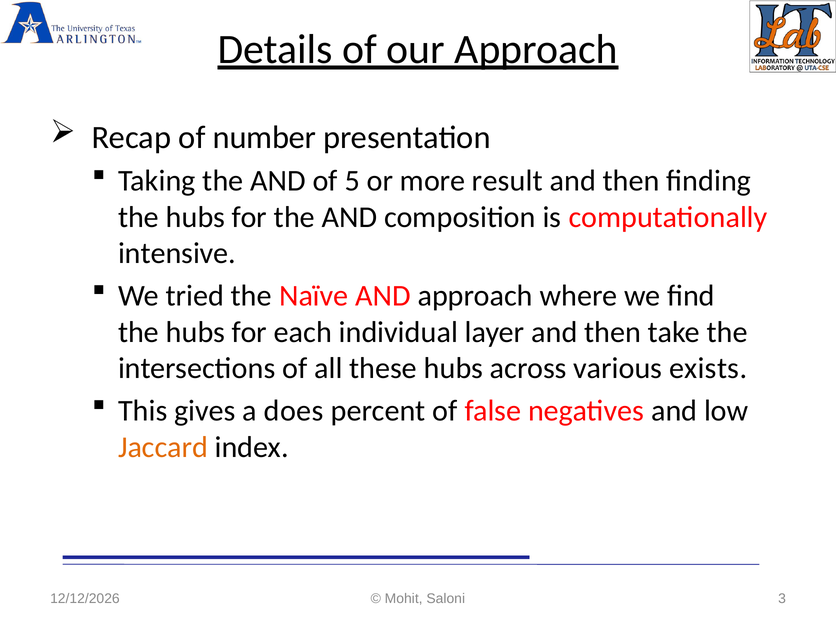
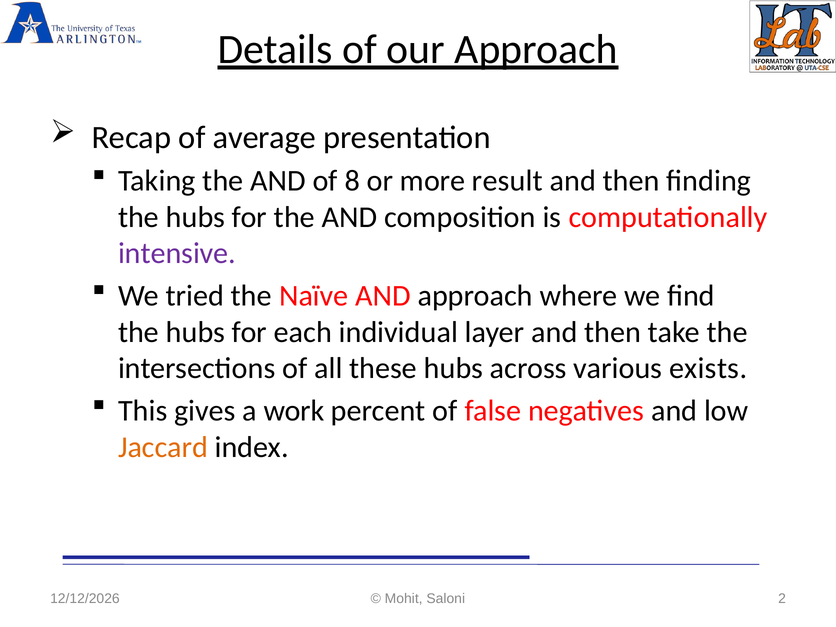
number: number -> average (264, 137)
5: 5 -> 8 (352, 181)
intensive colour: black -> purple (177, 254)
does: does -> work (294, 411)
3: 3 -> 2 (782, 599)
